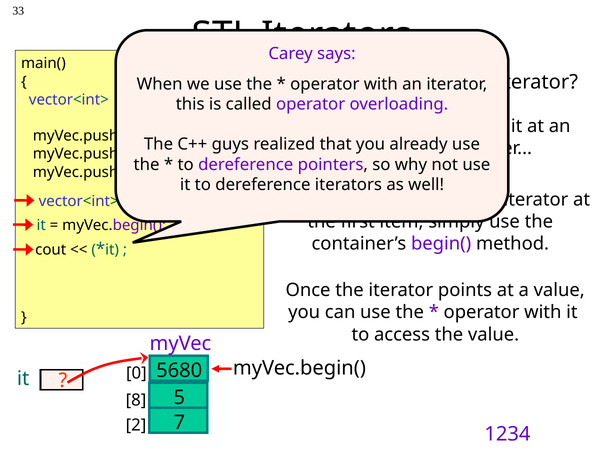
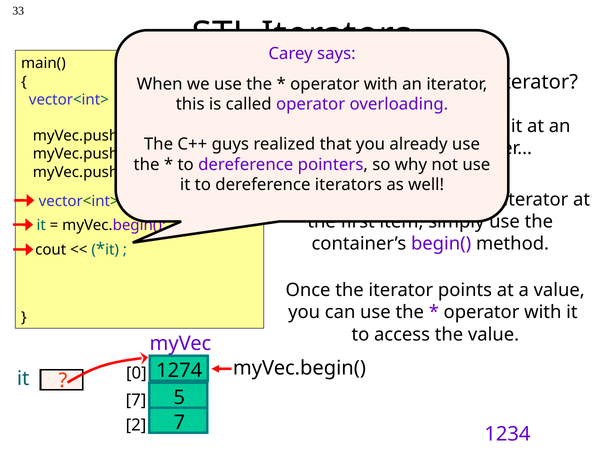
5680: 5680 -> 1274 (179, 370)
8: 8 -> 7 (136, 400)
